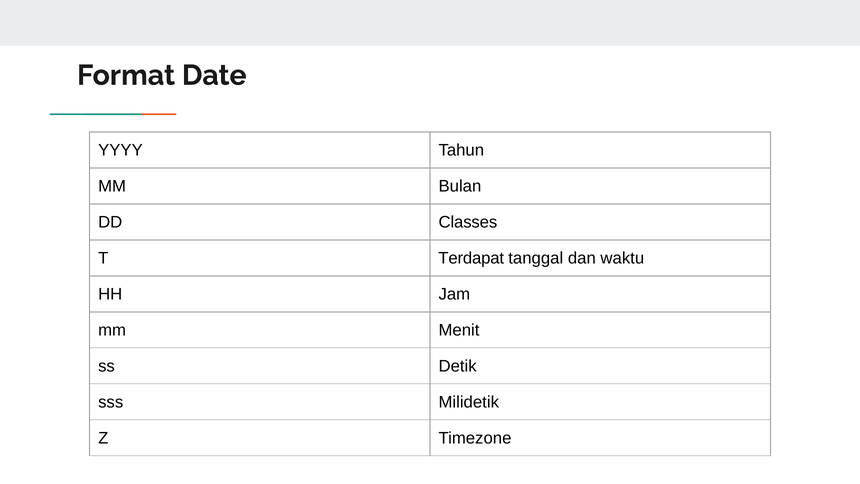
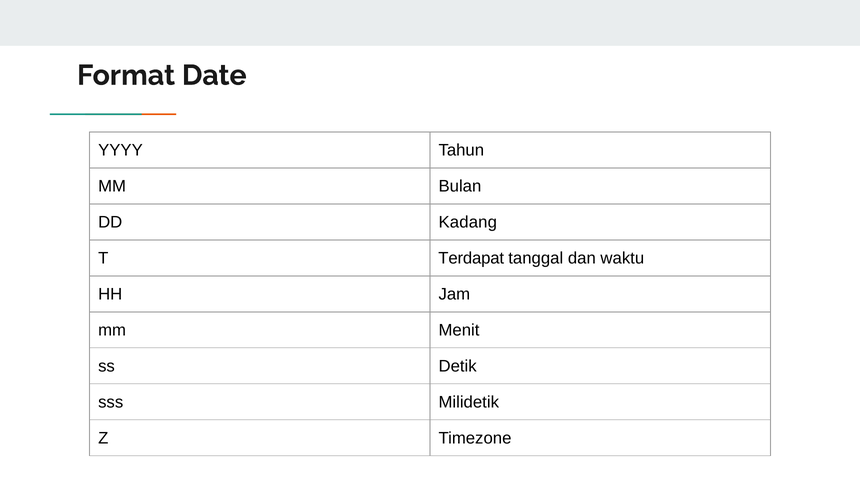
Classes: Classes -> Kadang (468, 222)
